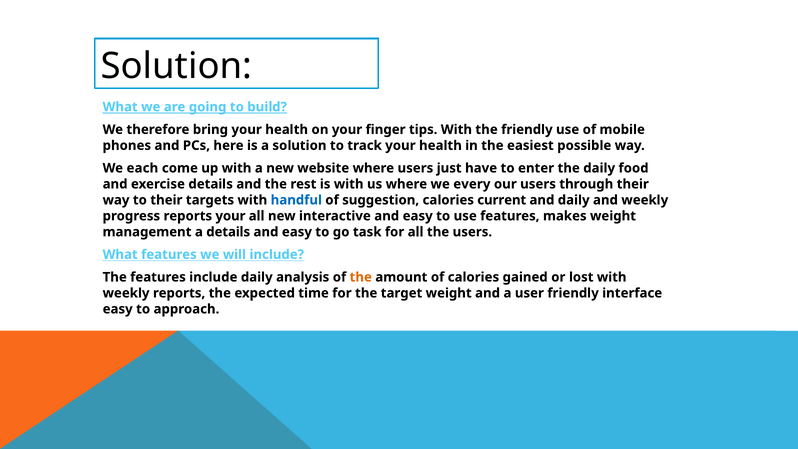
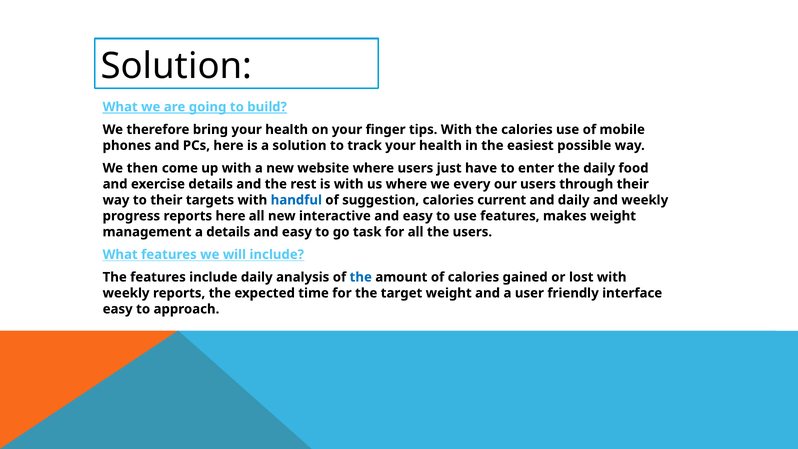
the friendly: friendly -> calories (527, 129)
each: each -> then (142, 168)
reports your: your -> here (230, 216)
the colour: orange -> blue (361, 277)
